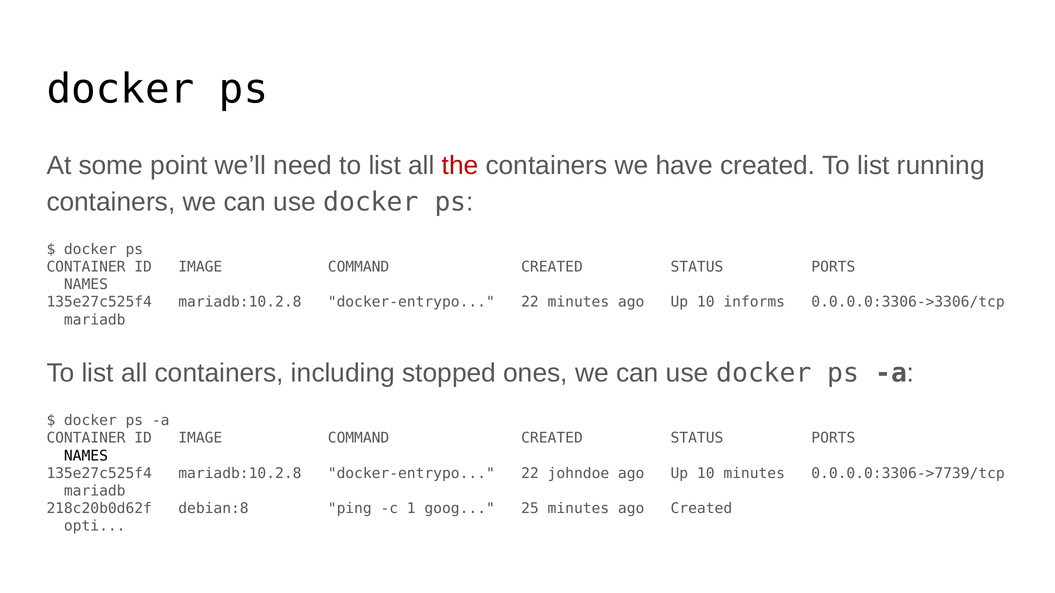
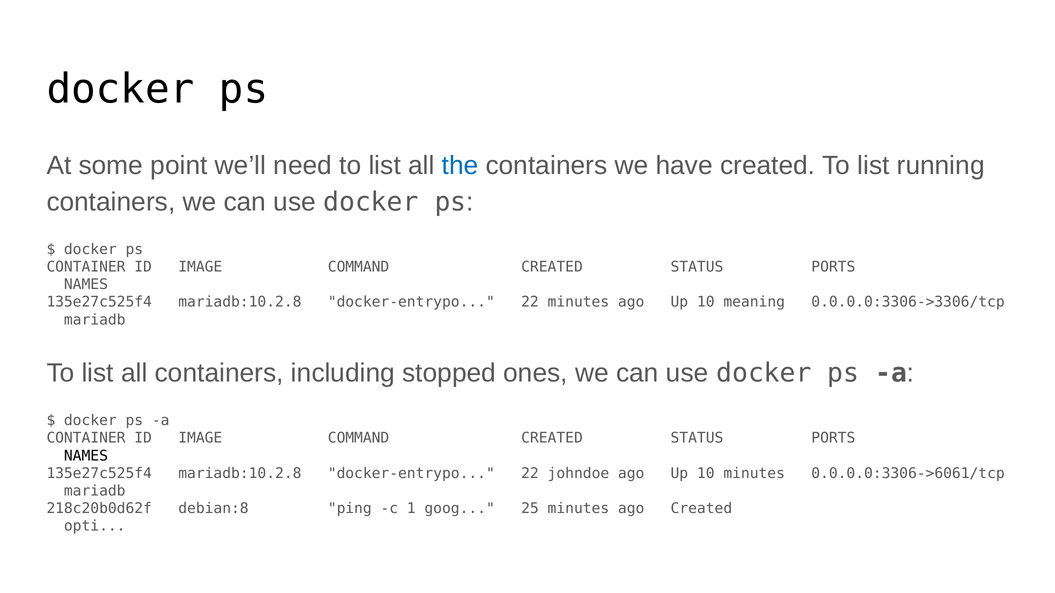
the colour: red -> blue (460, 166)
informs: informs -> meaning (754, 302)
0.0.0.0:3306->7739/tcp: 0.0.0.0:3306->7739/tcp -> 0.0.0.0:3306->6061/tcp (908, 474)
